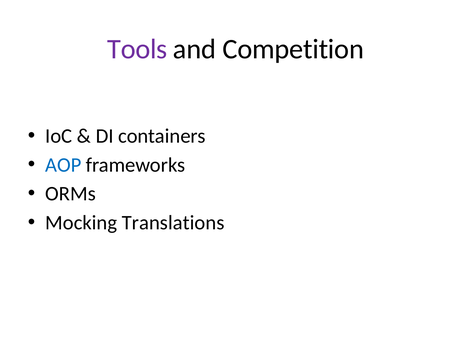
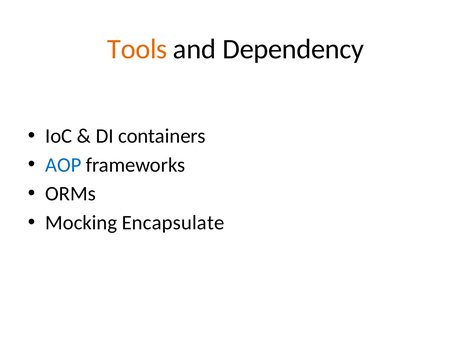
Tools colour: purple -> orange (137, 49)
Competition: Competition -> Dependency (293, 49)
Translations: Translations -> Encapsulate (173, 223)
